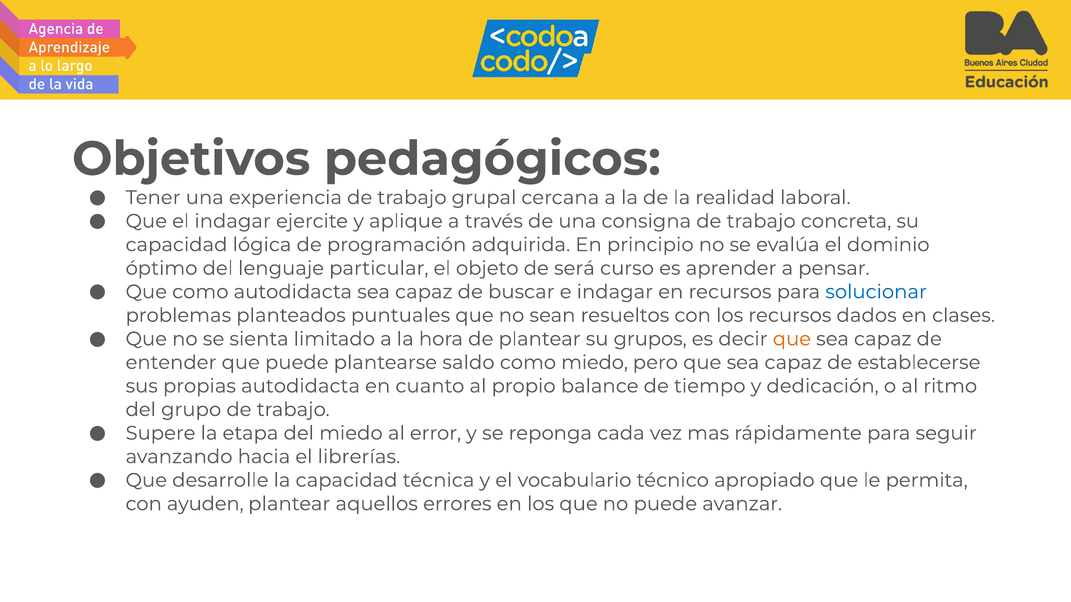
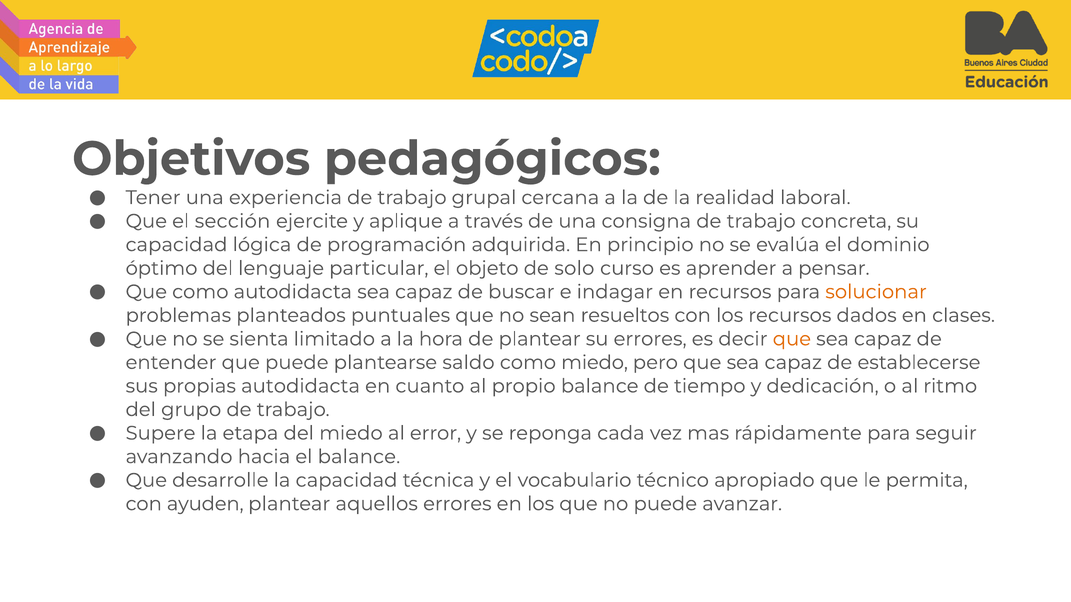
el indagar: indagar -> sección (233, 221)
será: será -> solo (574, 268)
solucionar colour: blue -> orange (876, 292)
su grupos: grupos -> errores (650, 339)
el librerías: librerías -> balance (359, 457)
